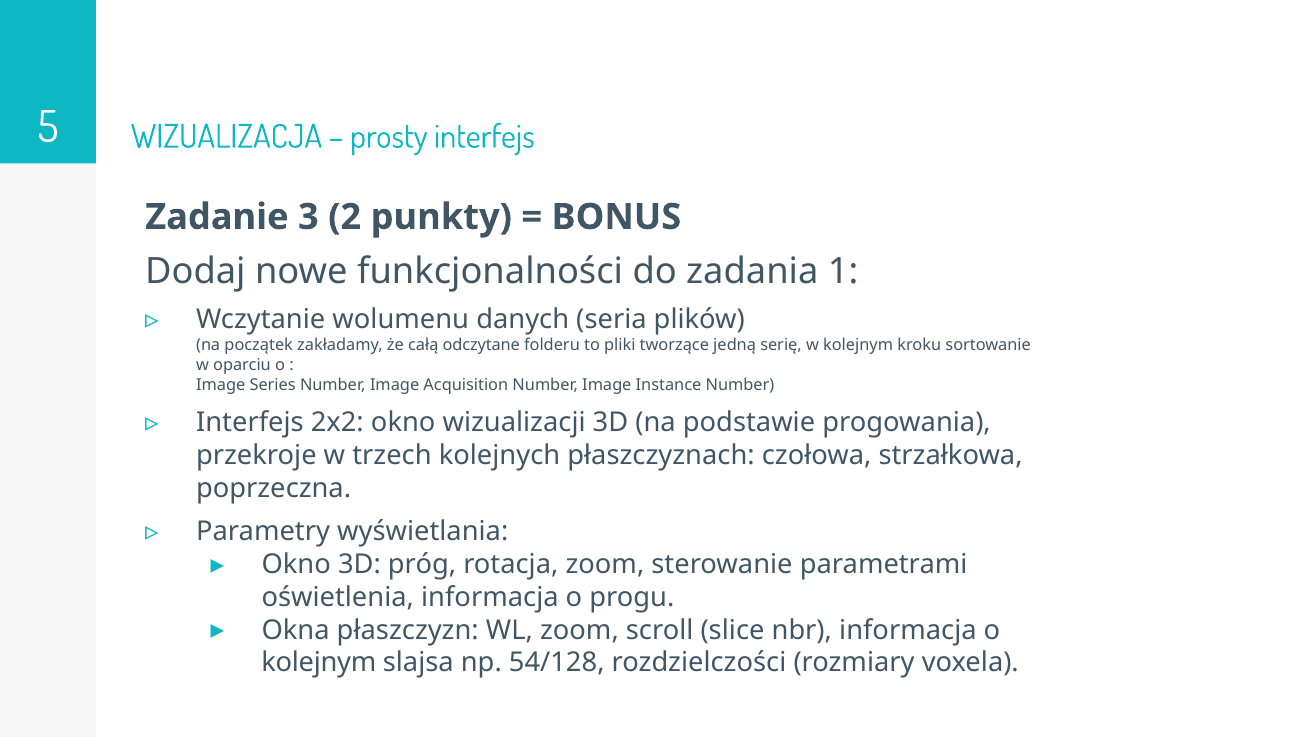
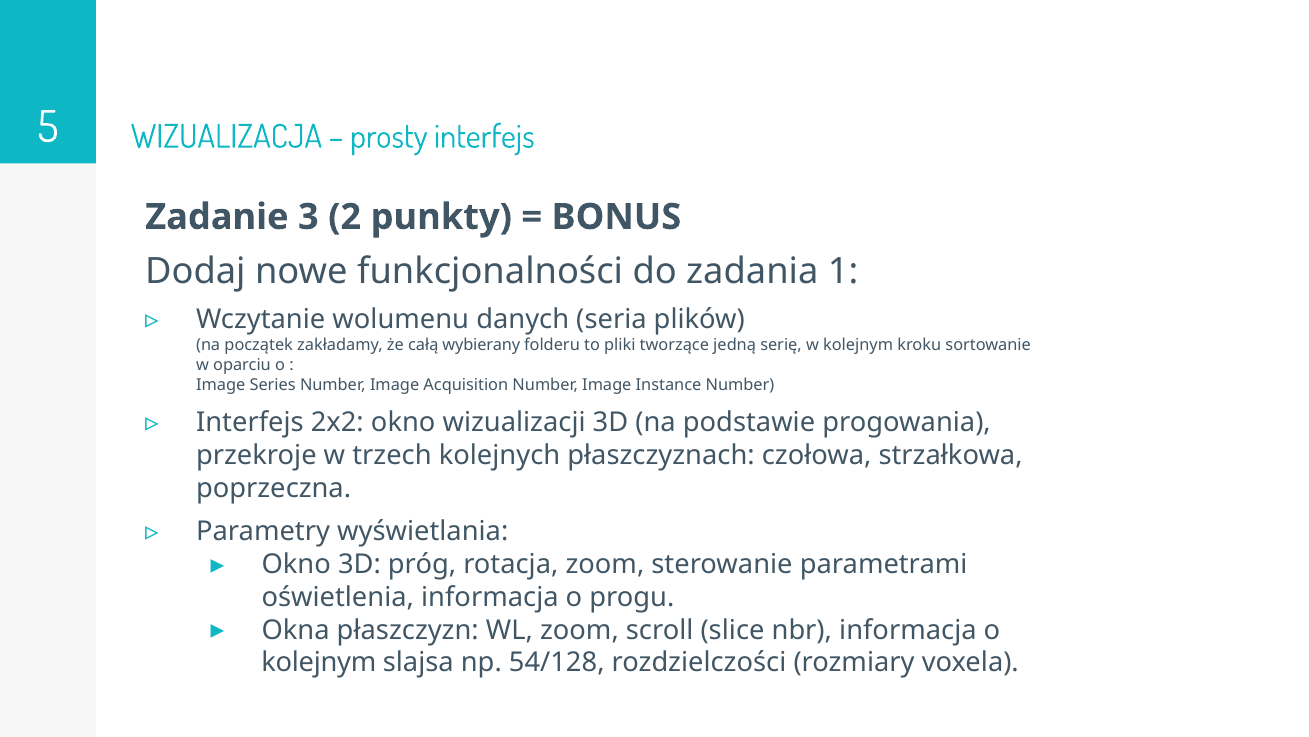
odczytane: odczytane -> wybierany (481, 345)
